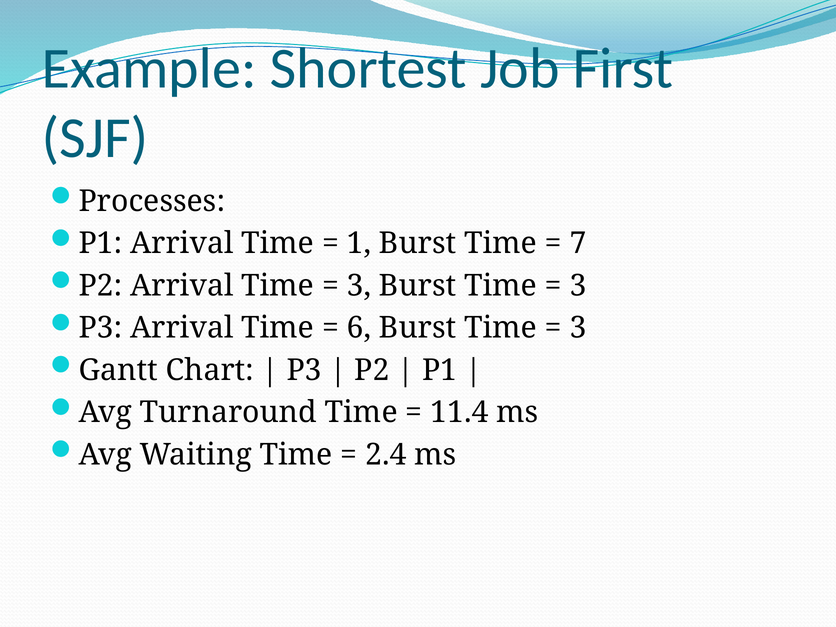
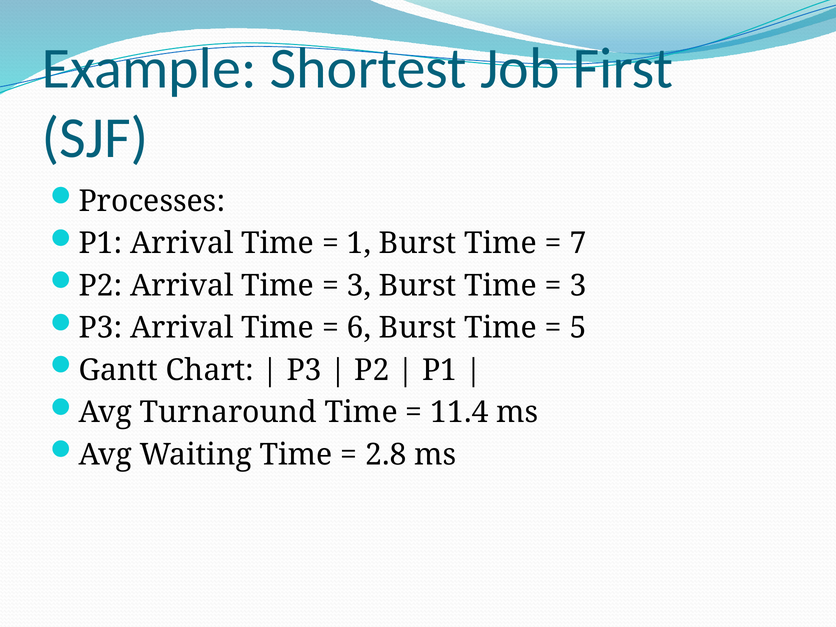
3: 3 -> 5 (578, 328)
2.4: 2.4 -> 2.8 (386, 455)
